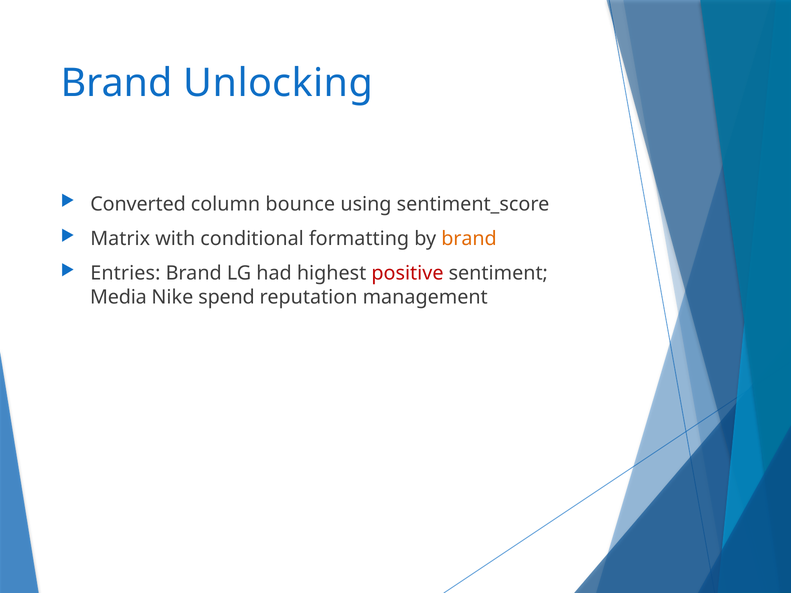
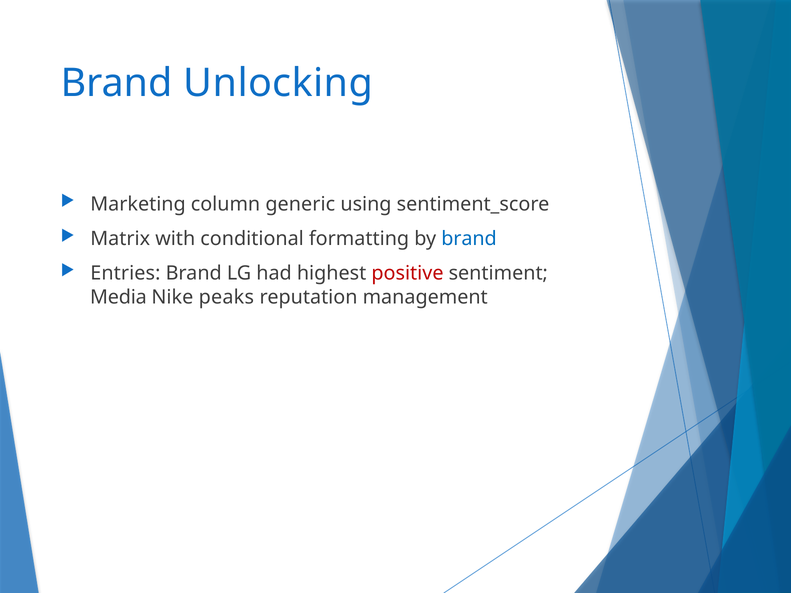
Converted: Converted -> Marketing (138, 204)
bounce: bounce -> generic (300, 204)
brand colour: orange -> blue (469, 239)
spend: spend -> peaks (226, 297)
